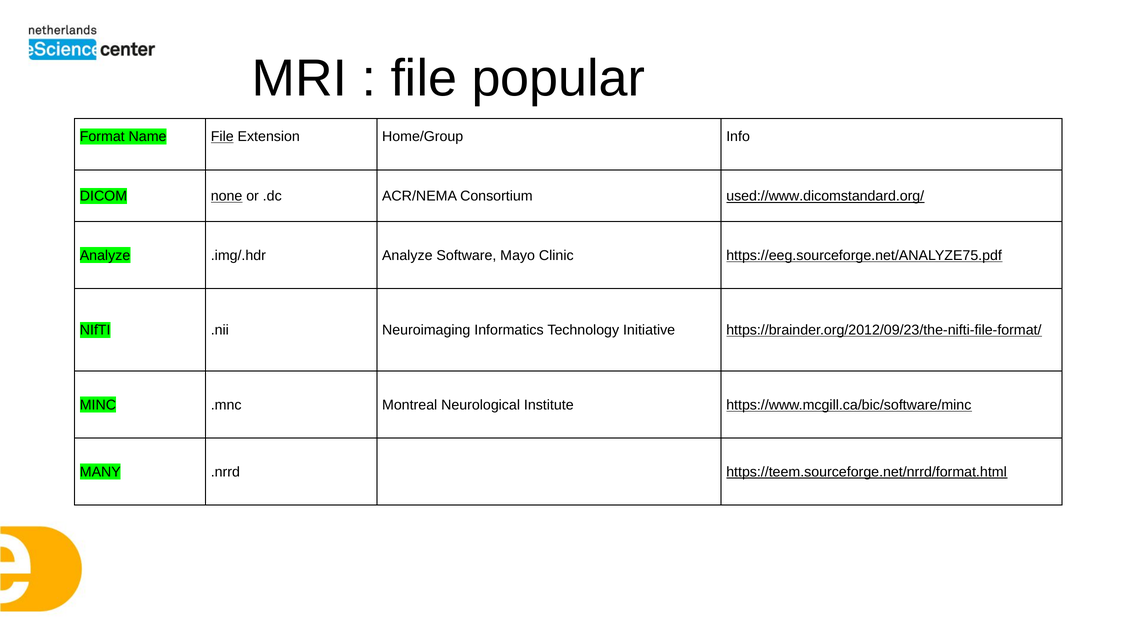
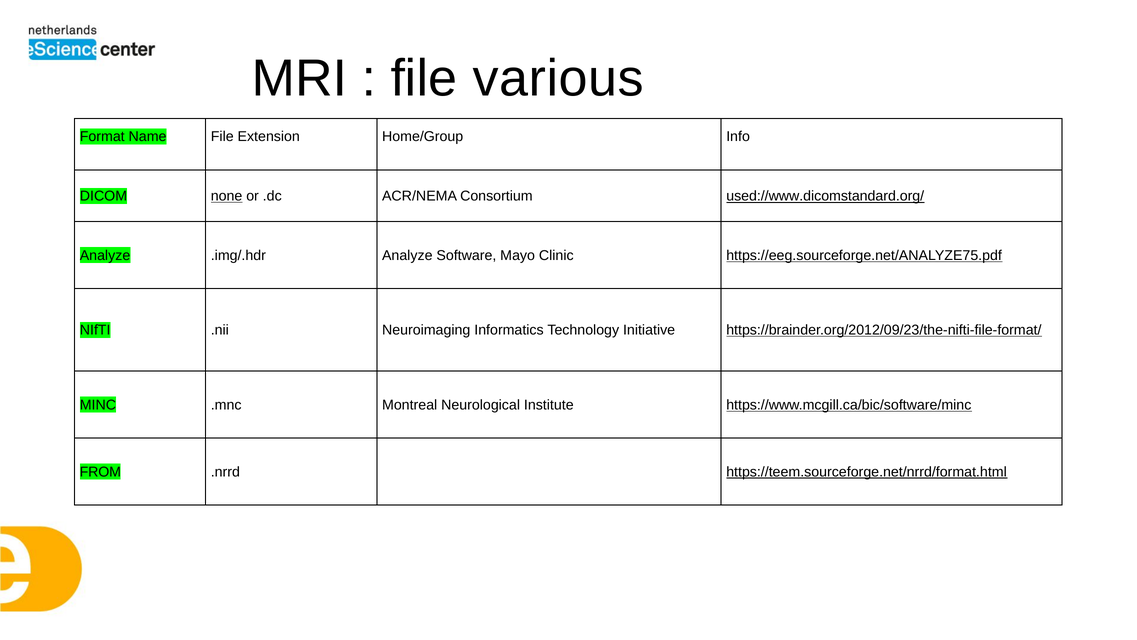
popular: popular -> various (558, 79)
File underline: present -> none (222, 137)
MANY: MANY -> FROM (100, 472)
